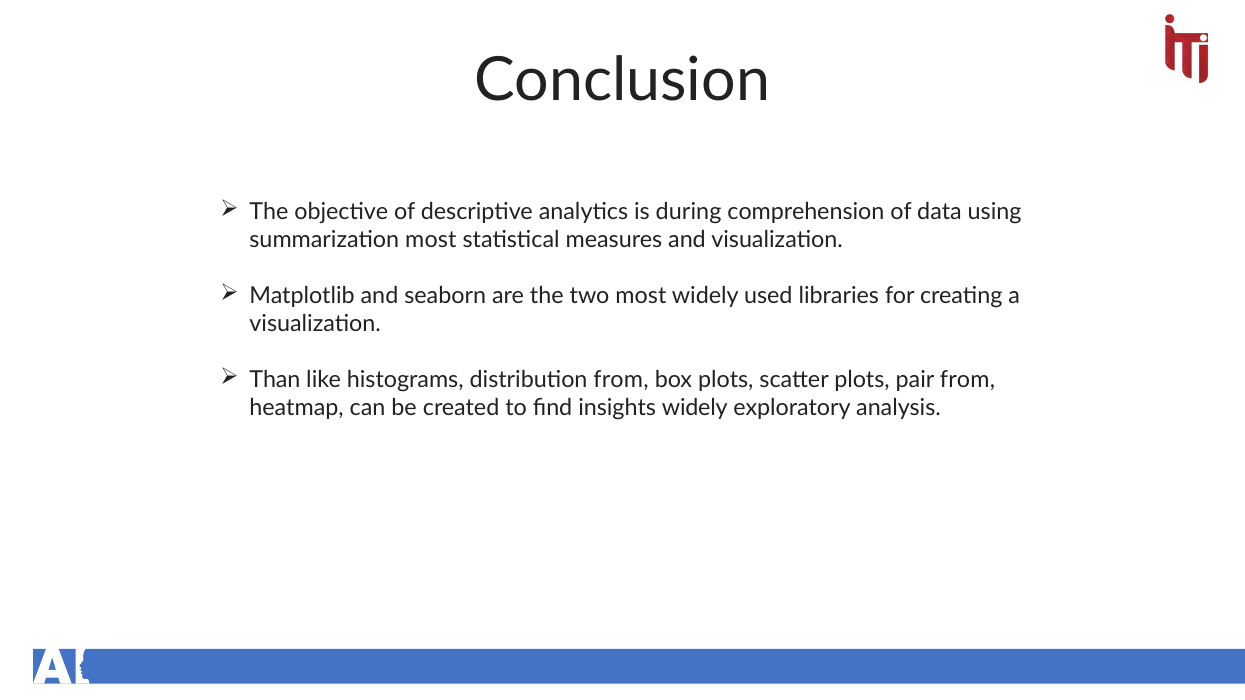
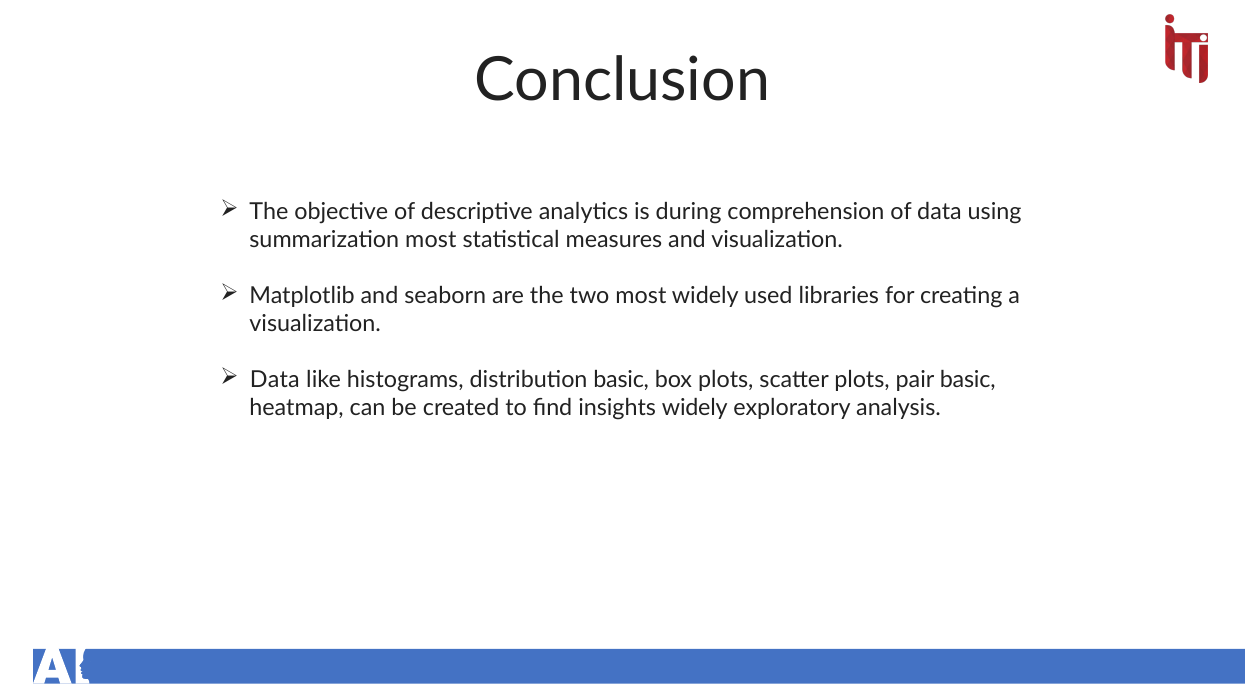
Than: Than -> Data (275, 380)
distribution from: from -> basic (621, 380)
pair from: from -> basic (968, 380)
